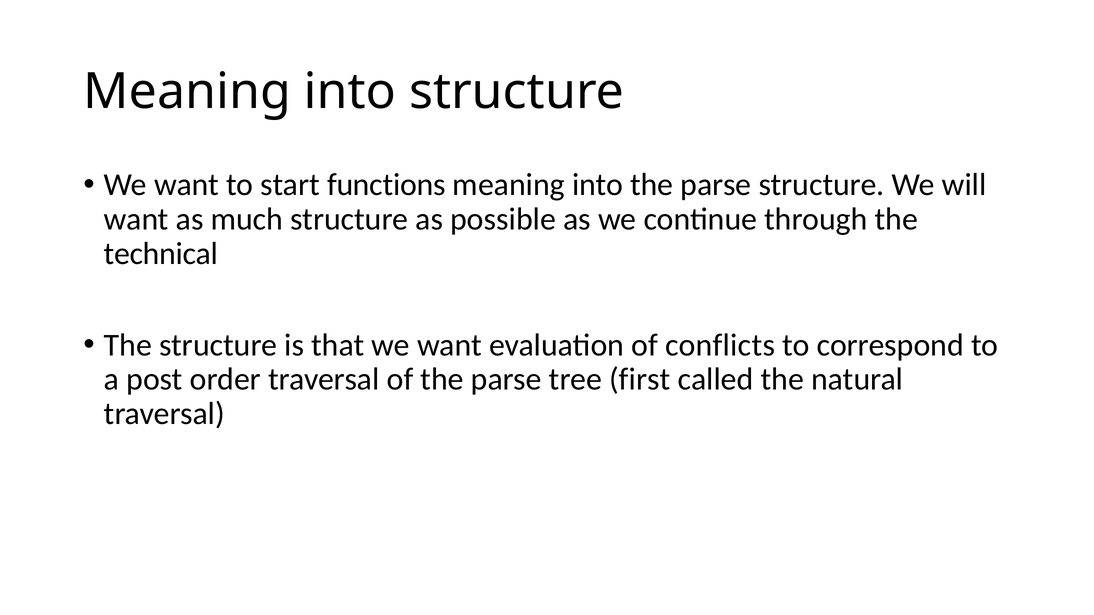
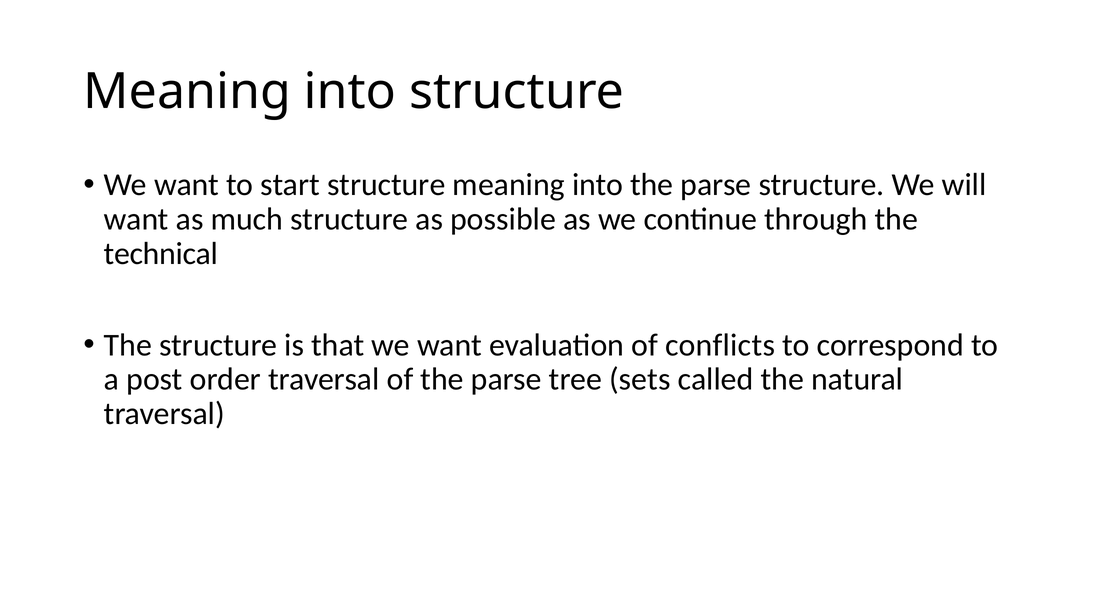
start functions: functions -> structure (386, 185)
first: first -> sets (640, 380)
